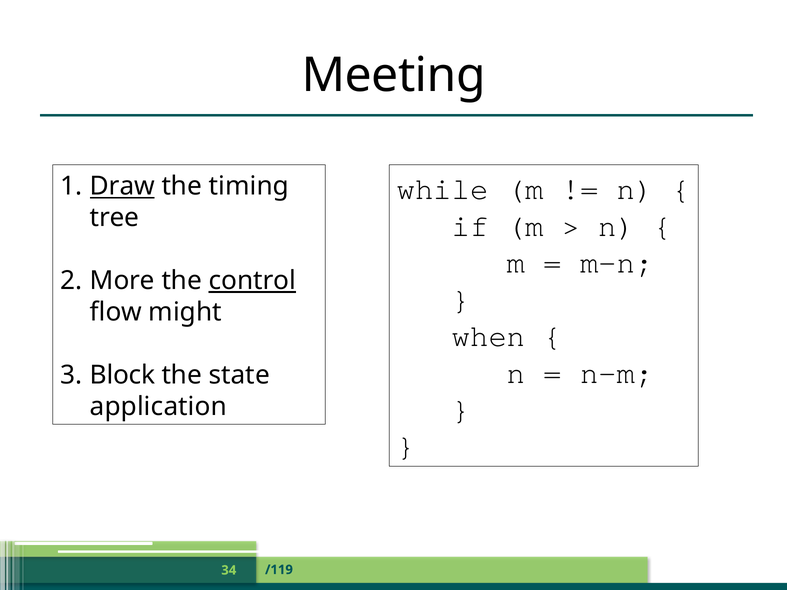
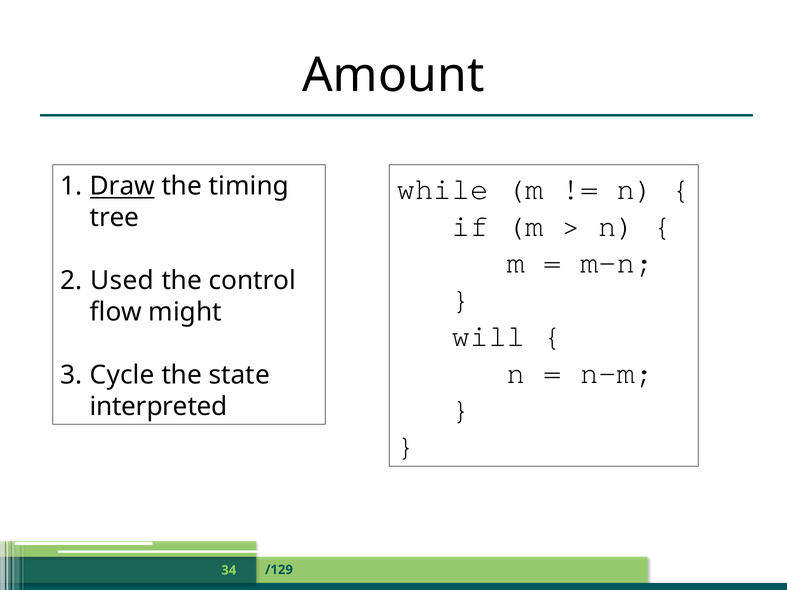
Meeting: Meeting -> Amount (393, 75)
More: More -> Used (122, 281)
control underline: present -> none (252, 281)
when: when -> will (489, 336)
Block: Block -> Cycle (122, 375)
application: application -> interpreted (159, 407)
/119: /119 -> /129 (279, 570)
